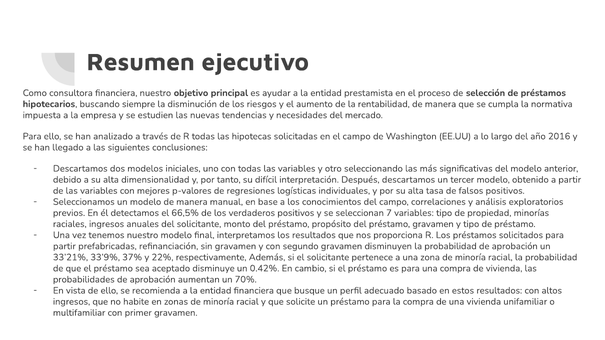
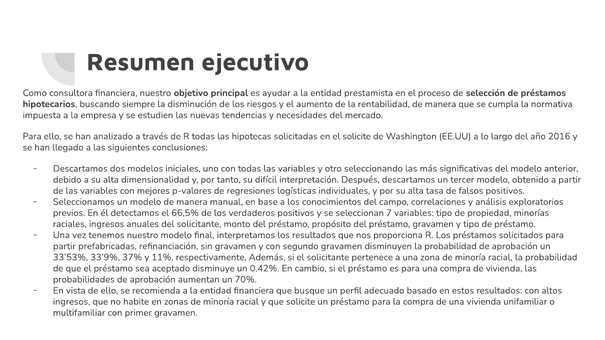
el campo: campo -> solicite (357, 136)
33’21%: 33’21% -> 33’53% (71, 257)
22%: 22% -> 11% (162, 257)
